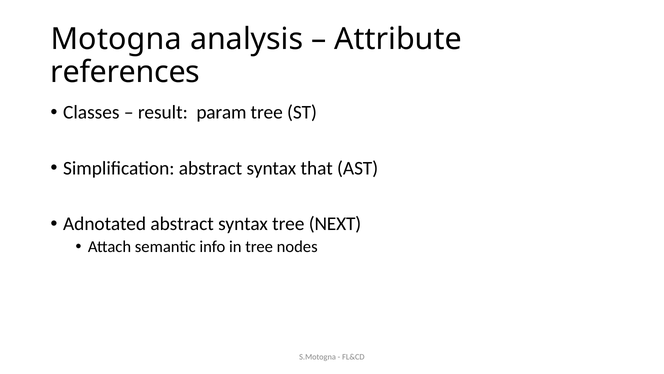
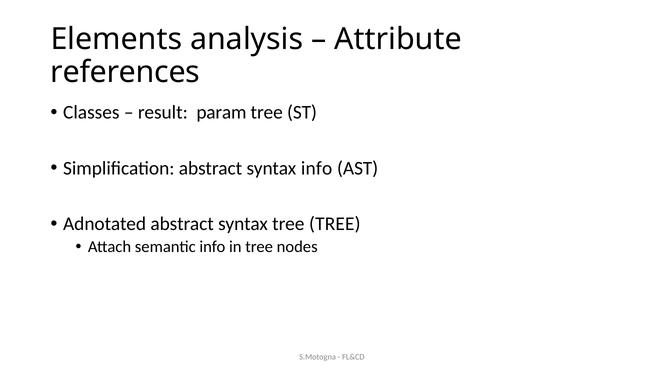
Motogna: Motogna -> Elements (116, 39)
syntax that: that -> info (317, 168)
tree NEXT: NEXT -> TREE (335, 224)
